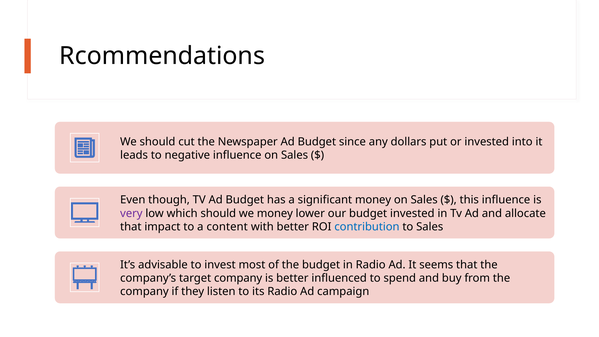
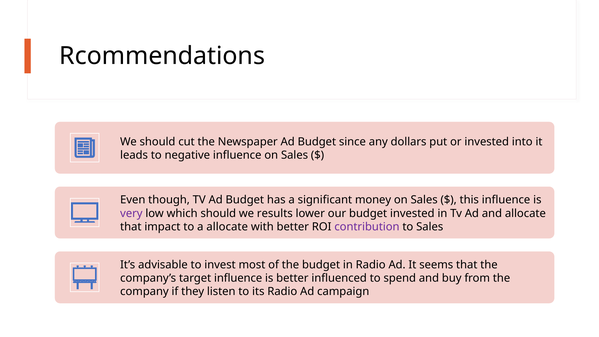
we money: money -> results (275, 213)
a content: content -> allocate (227, 227)
contribution colour: blue -> purple (367, 227)
target company: company -> influence (238, 278)
